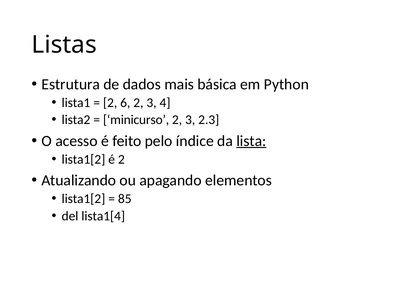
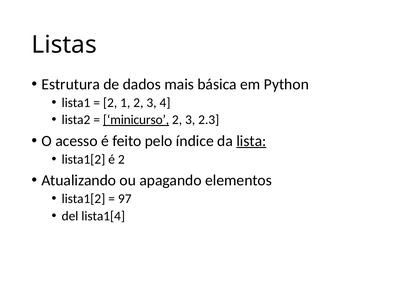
6: 6 -> 1 (125, 103)
minicurso underline: none -> present (136, 120)
85: 85 -> 97 (125, 199)
